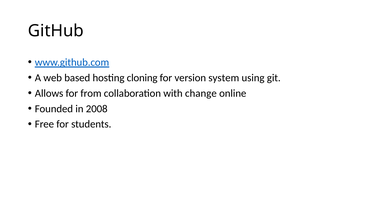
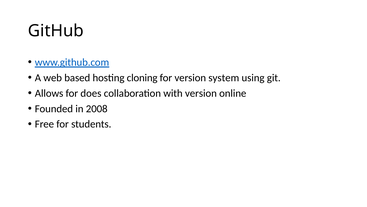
from: from -> does (91, 93)
with change: change -> version (201, 93)
